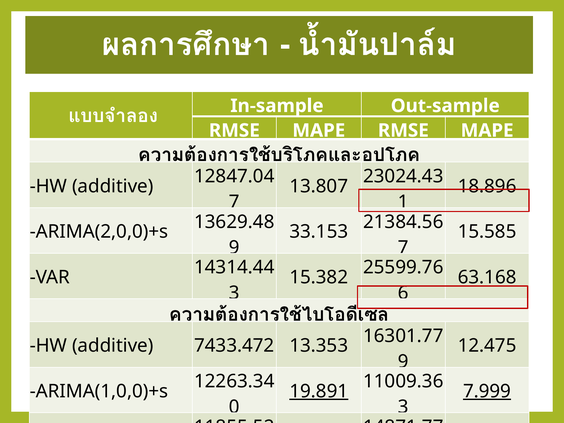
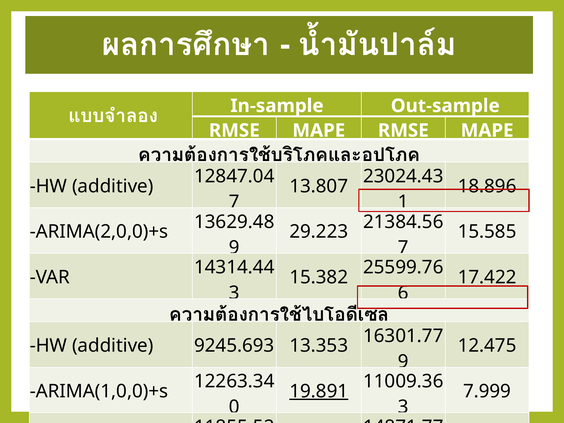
33.153: 33.153 -> 29.223 (319, 232)
63.168: 63.168 -> 17.422 (487, 277)
7433.472: 7433.472 -> 9245.693 (234, 346)
7.999 underline: present -> none (487, 391)
